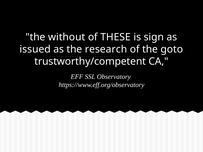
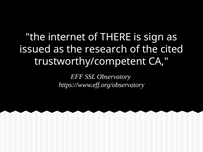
without: without -> internet (67, 37)
THESE: THESE -> THERE (116, 37)
goto: goto -> cited (172, 49)
